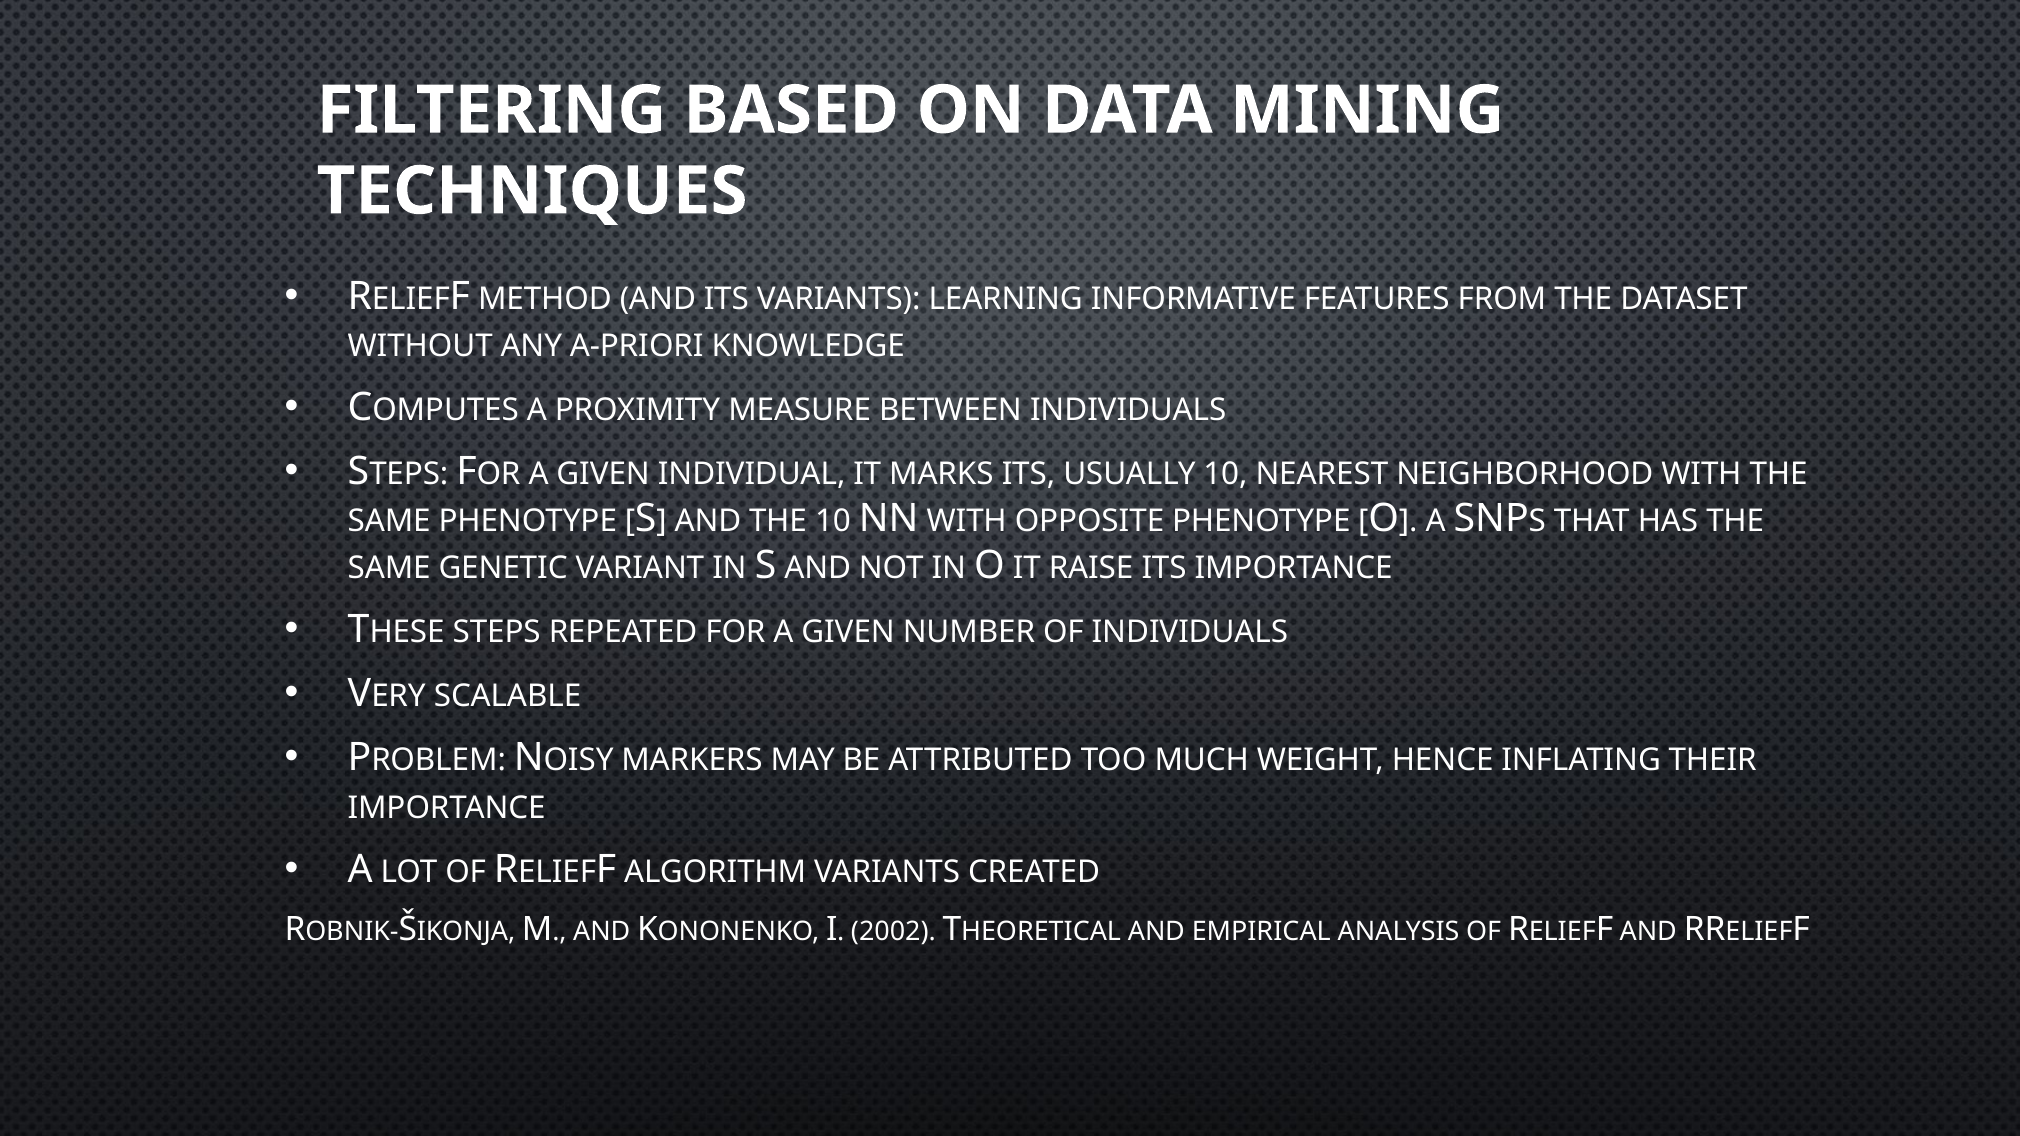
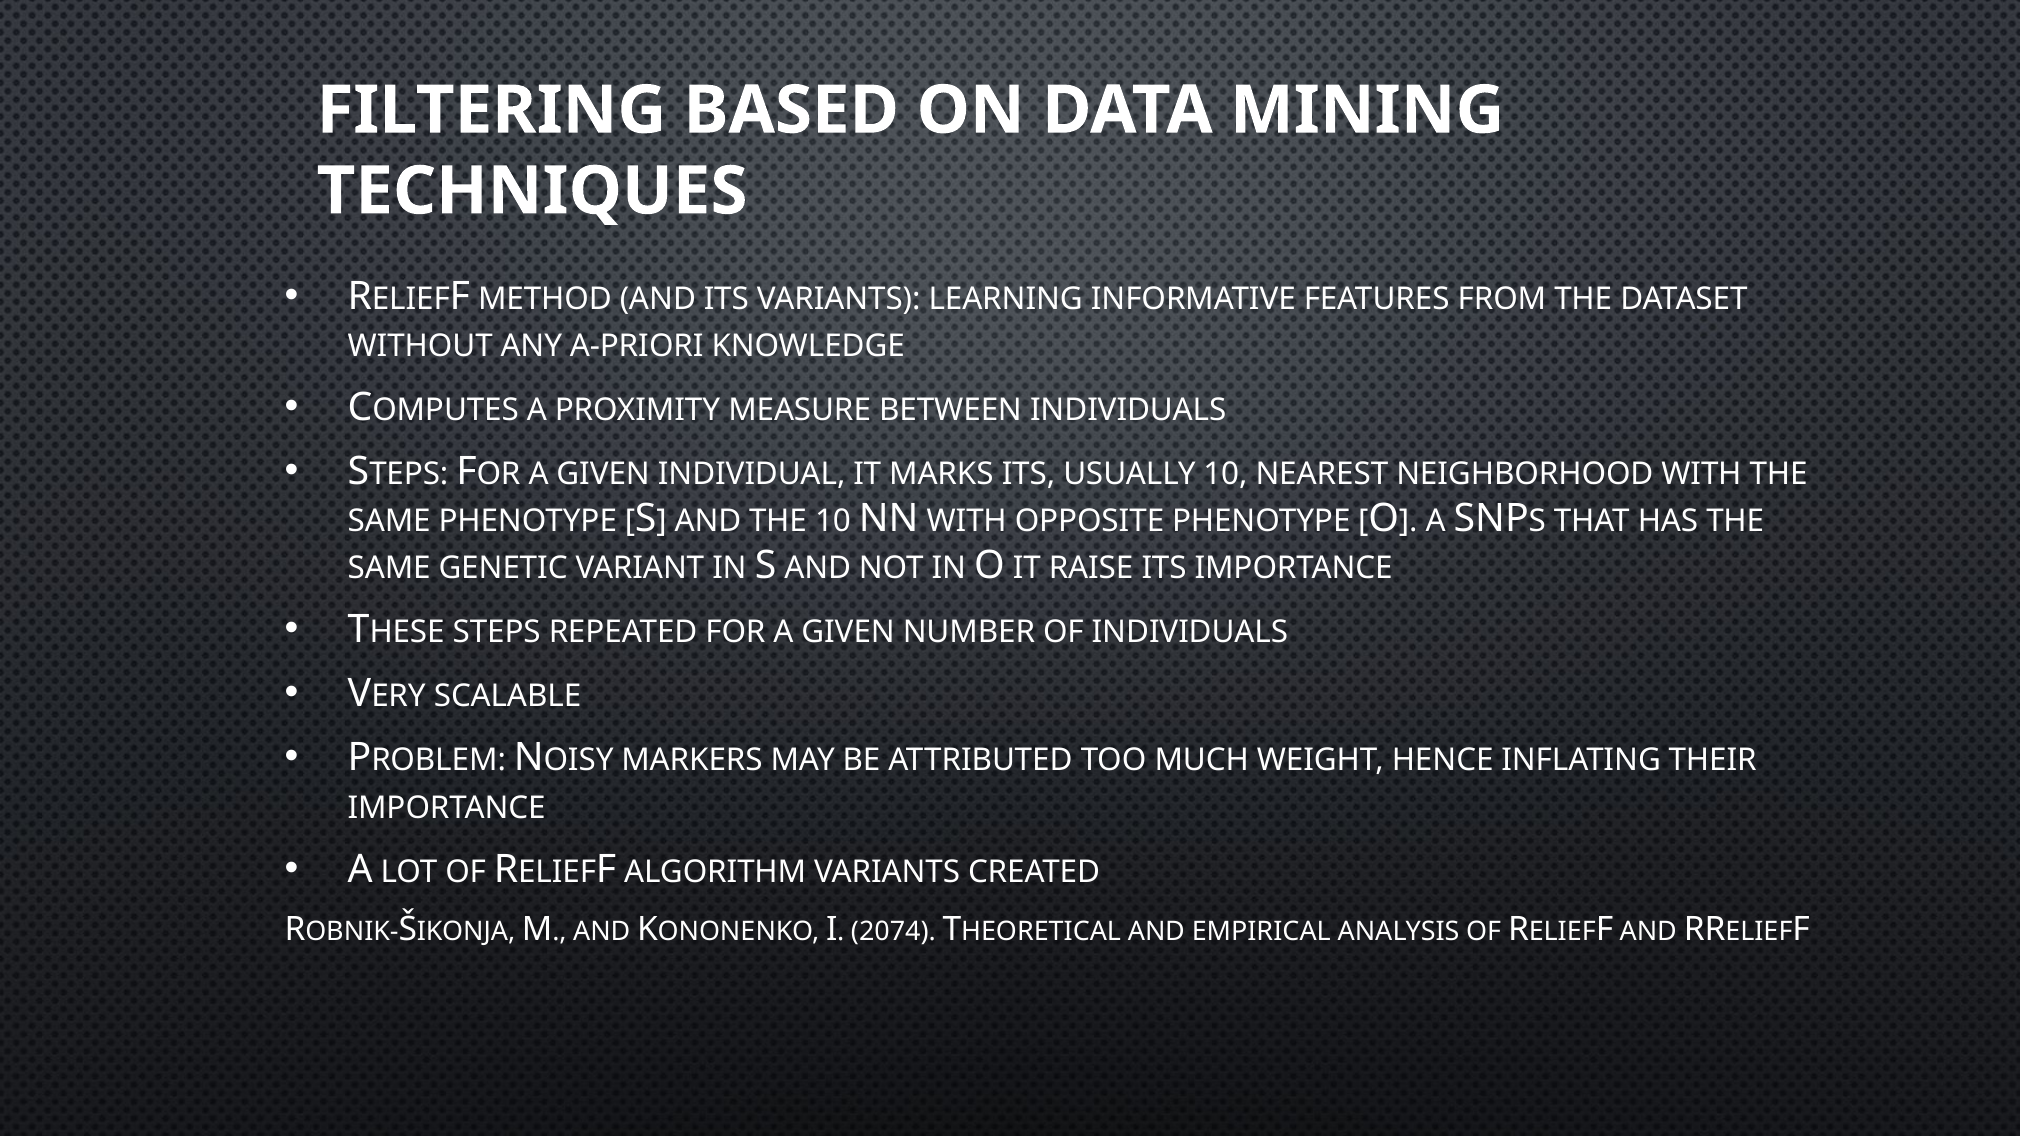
2002: 2002 -> 2074 (893, 932)
